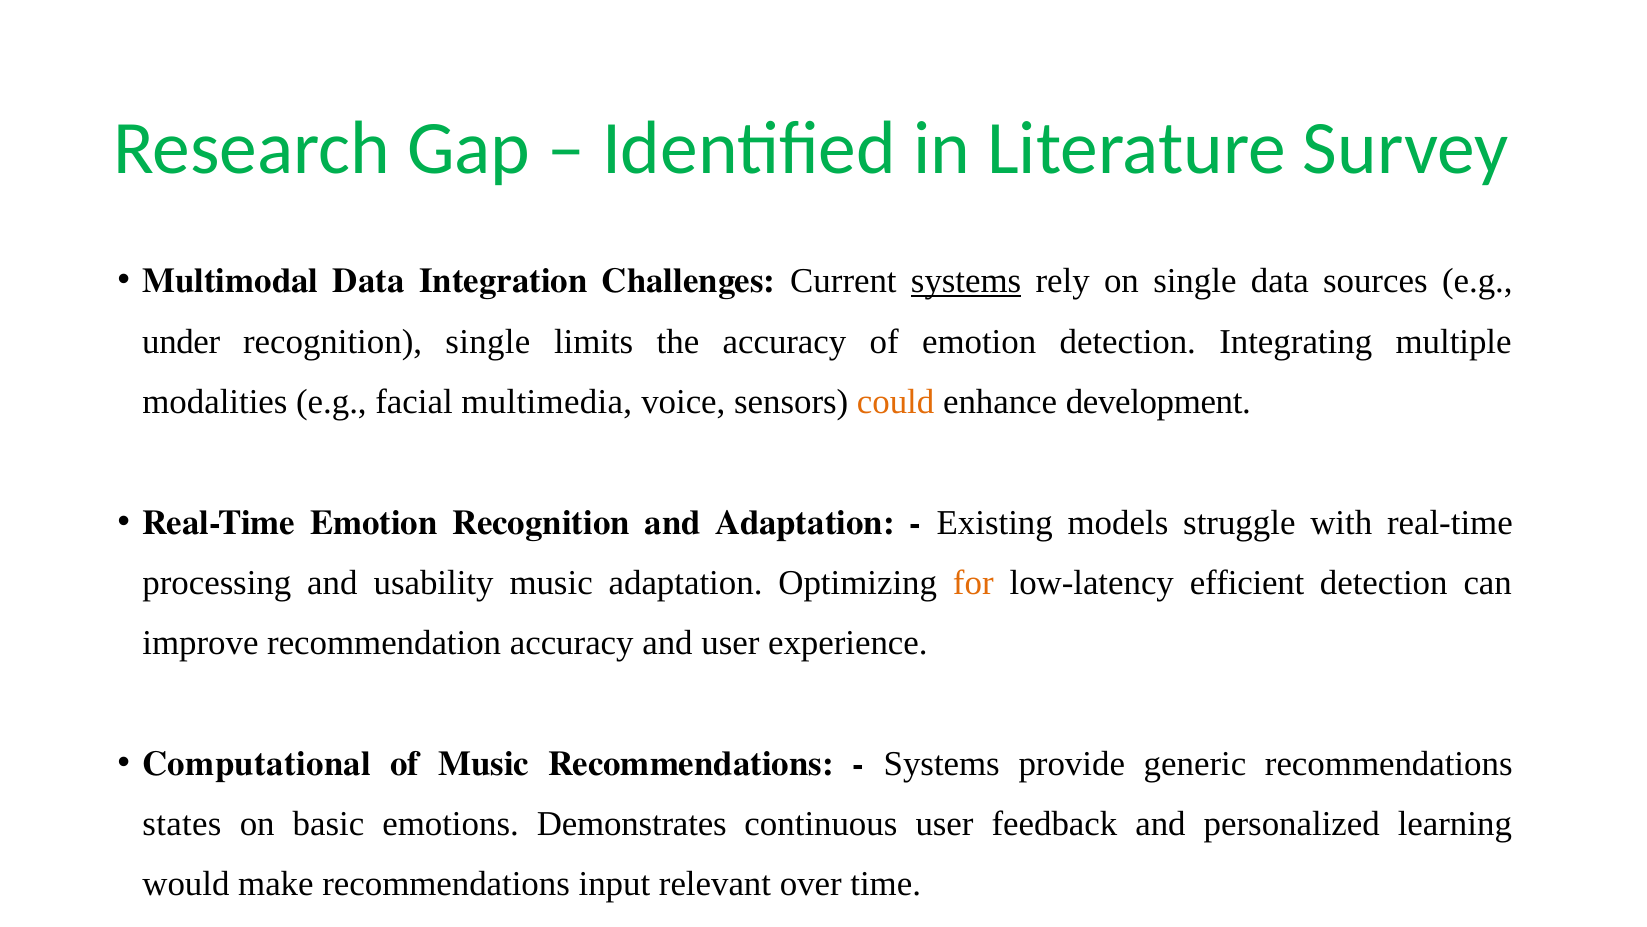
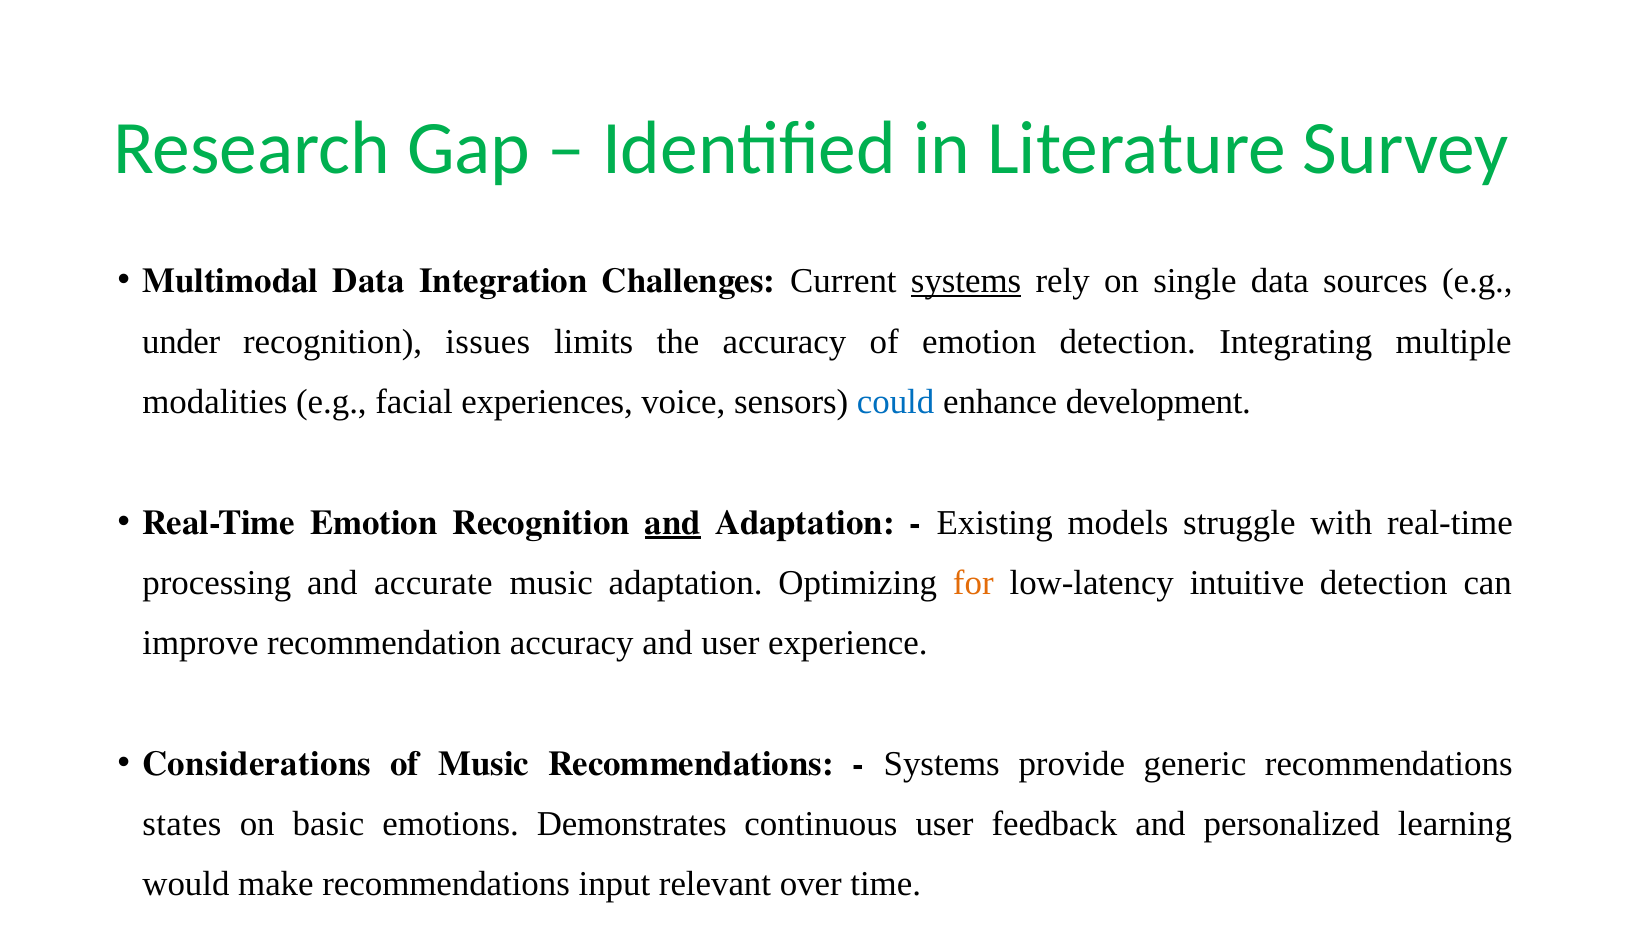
recognition single: single -> issues (488, 341)
multimedia: multimedia -> experiences (547, 402)
could colour: orange -> blue (896, 402)
and underline: none -> present (673, 522)
usability: usability -> accurate (433, 582)
efficient: efficient -> intuitive (1247, 582)
Computational: Computational -> Considerations (257, 763)
